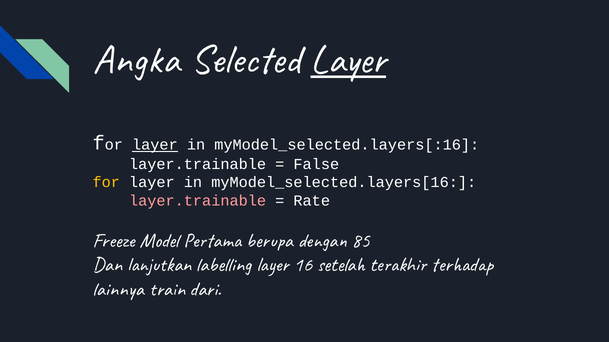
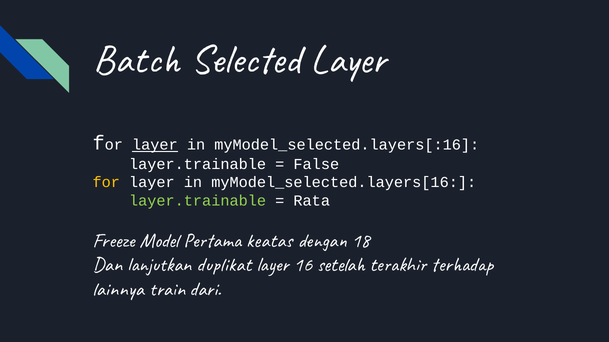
Angka: Angka -> Batch (137, 60)
Layer underline: present -> none (348, 60)
layer.trainable colour: pink -> light green (198, 201)
Rate: Rate -> Rata (312, 201)
berupa: berupa -> keatas (270, 241)
85: 85 -> 18 (361, 241)
labelling: labelling -> duplikat (224, 265)
